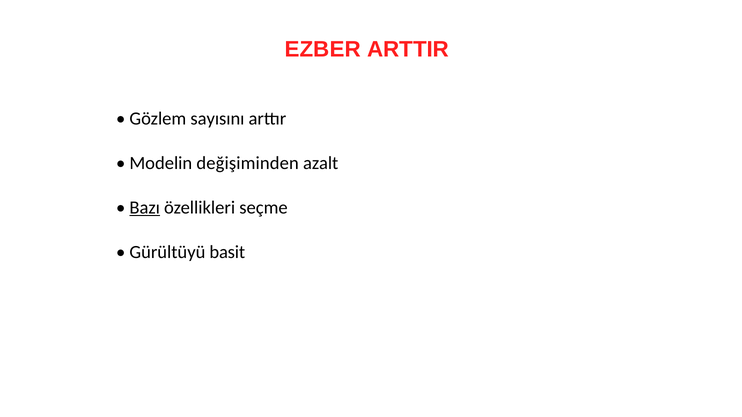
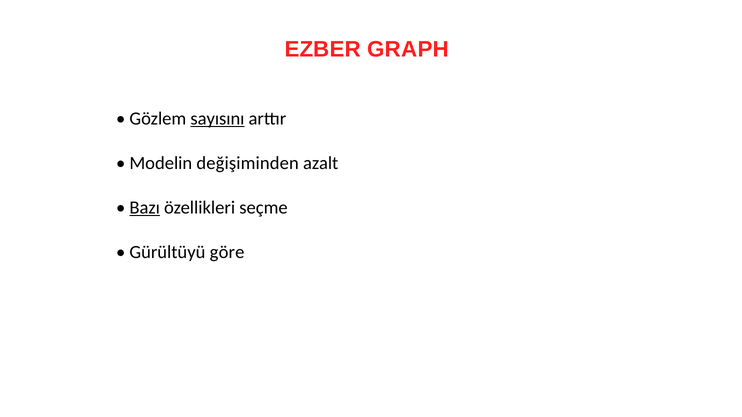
ARTTIR: ARTTIR -> GRAPH (408, 49)
sayısını underline: none -> present (217, 119)
basit: basit -> göre (227, 252)
